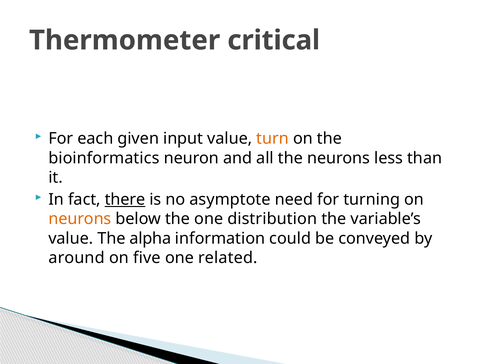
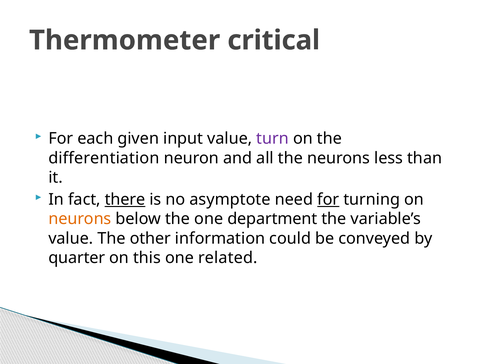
turn colour: orange -> purple (273, 139)
bioinformatics: bioinformatics -> differentiation (104, 158)
for underline: none -> present (328, 199)
distribution: distribution -> department (272, 219)
alpha: alpha -> other (150, 238)
around: around -> quarter (77, 258)
five: five -> this (147, 258)
